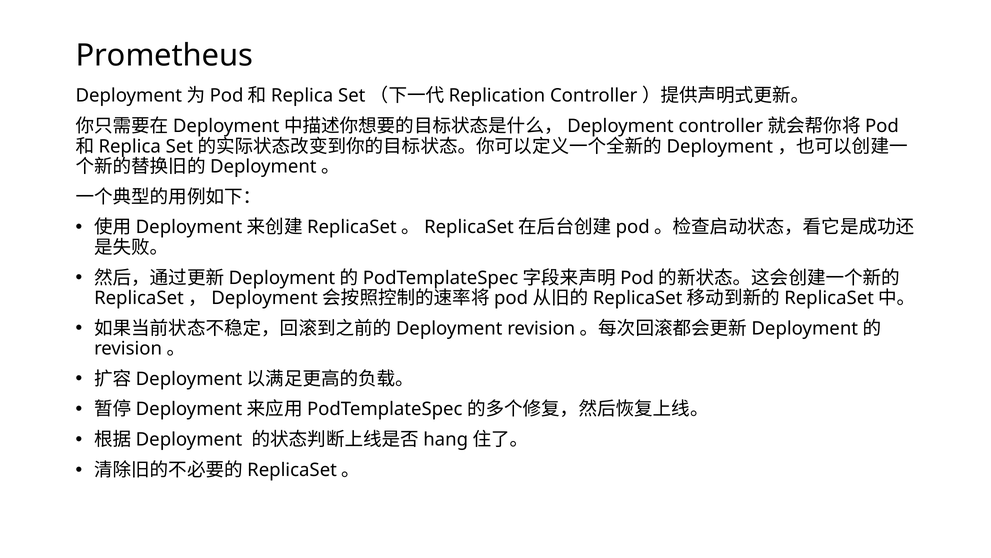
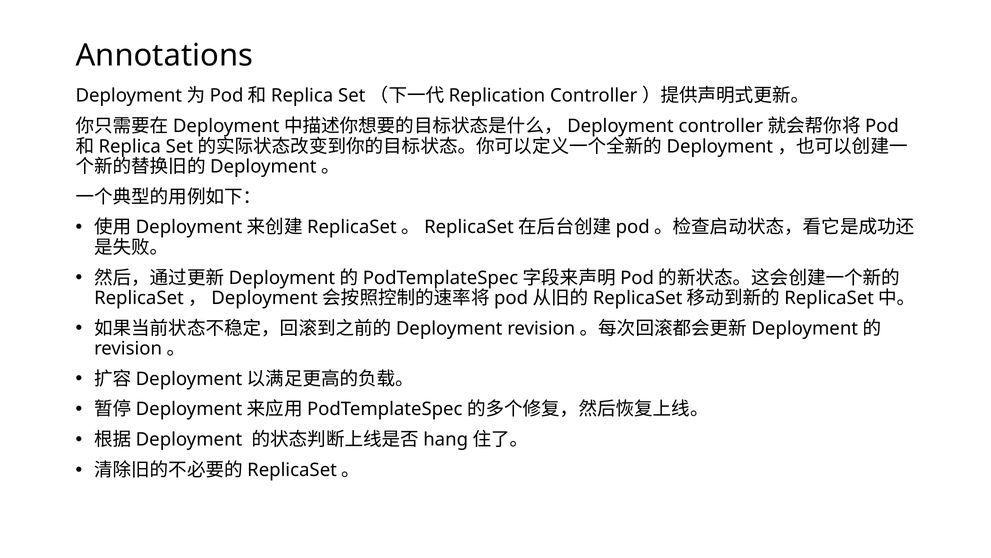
Prometheus: Prometheus -> Annotations (164, 56)
